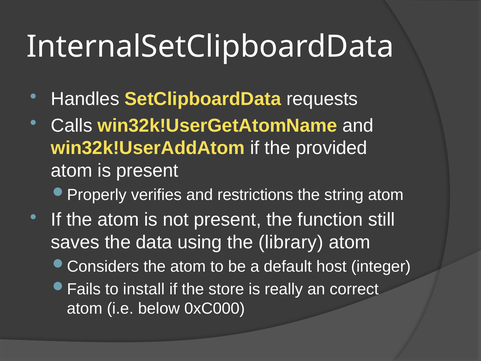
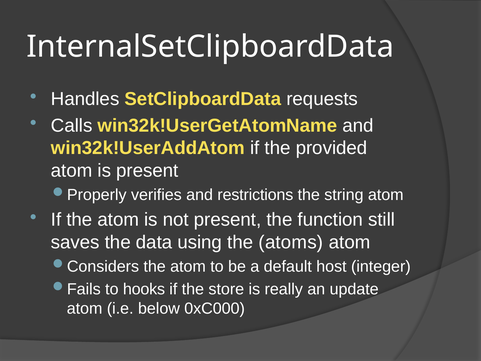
library: library -> atoms (291, 242)
install: install -> hooks (144, 289)
correct: correct -> update (354, 289)
